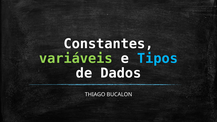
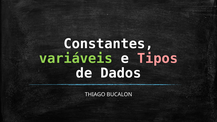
Tipos colour: light blue -> pink (158, 59)
